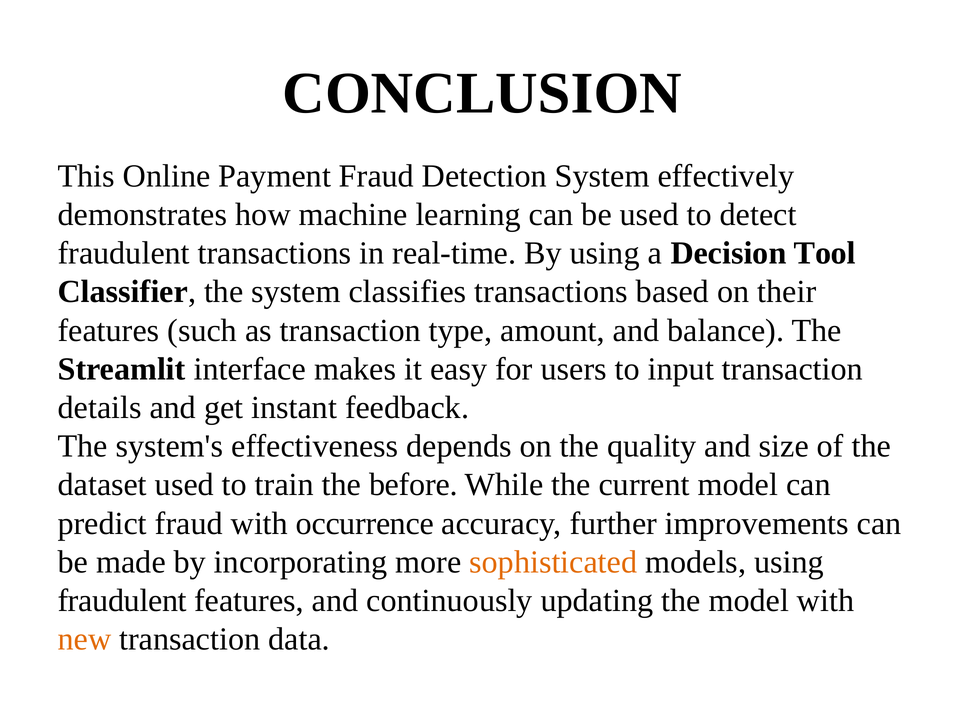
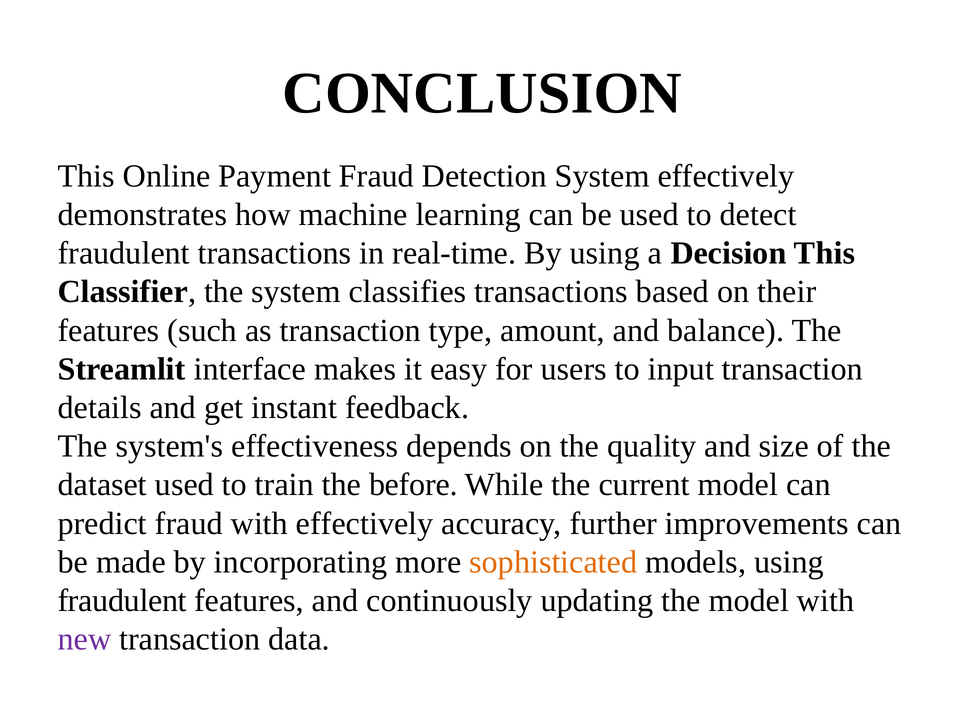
Decision Tool: Tool -> This (825, 253)
with occurrence: occurrence -> effectively (365, 523)
new colour: orange -> purple (85, 639)
